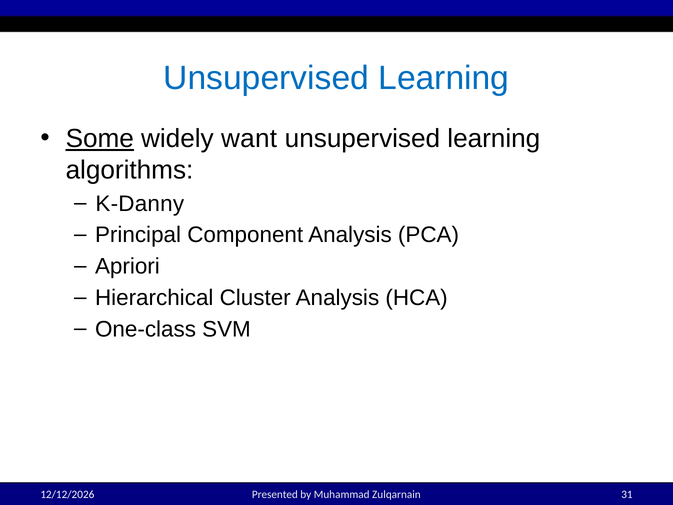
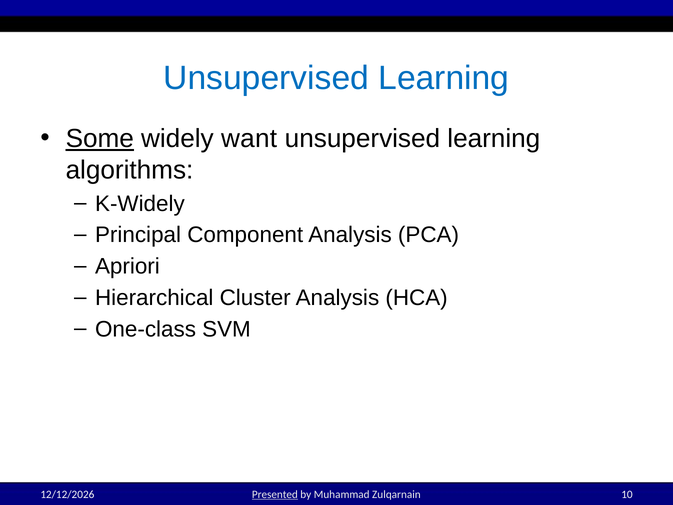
K-Danny: K-Danny -> K-Widely (140, 204)
31: 31 -> 10 (627, 494)
Presented underline: none -> present (275, 494)
